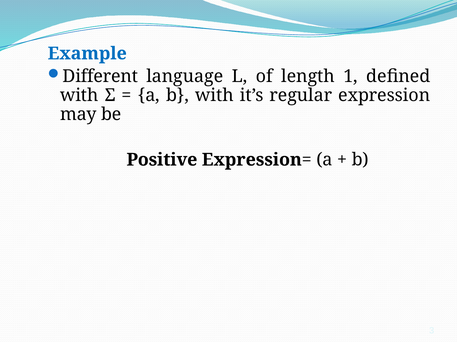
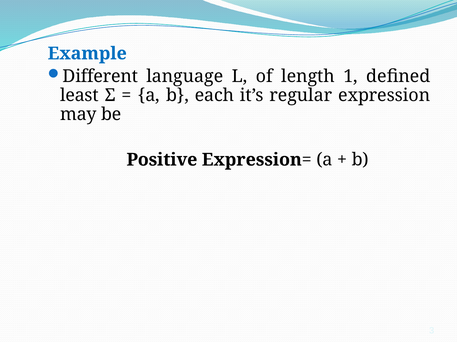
with: with -> least (79, 95)
b with: with -> each (214, 95)
